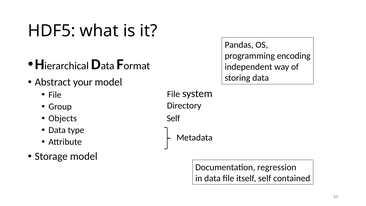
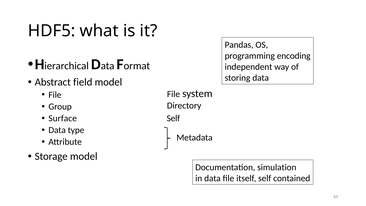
your: your -> field (83, 82)
Objects: Objects -> Surface (63, 118)
regression: regression -> simulation (277, 167)
